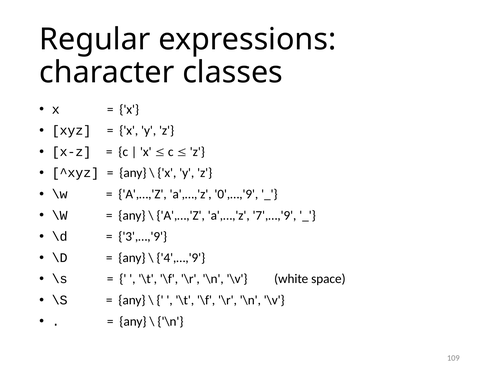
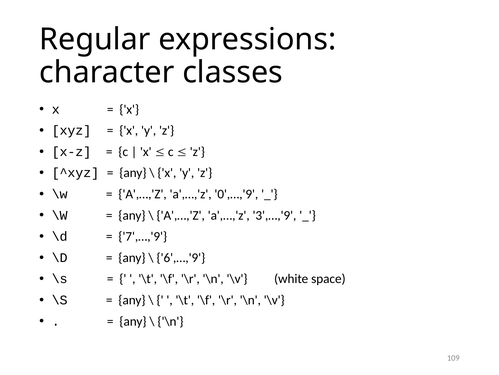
7',…,'9: 7',…,'9 -> 3',…,'9 (274, 215)
3',…,'9: 3',…,'9 -> 7',…,'9 (143, 236)
4',…,'9: 4',…,'9 -> 6',…,'9 (181, 257)
